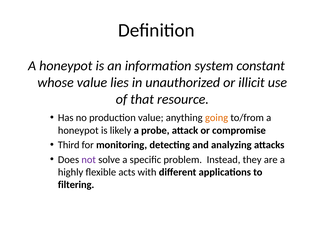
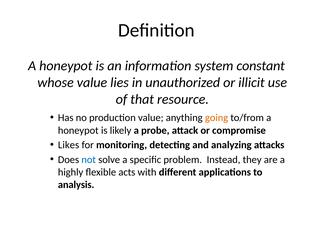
Third: Third -> Likes (69, 145)
not colour: purple -> blue (89, 159)
filtering: filtering -> analysis (76, 184)
